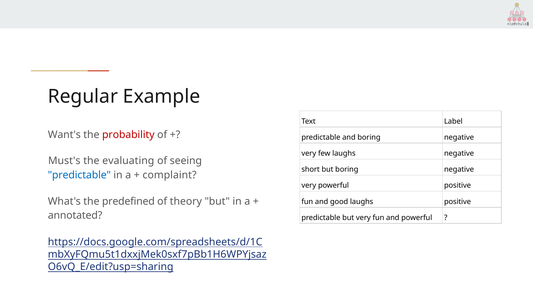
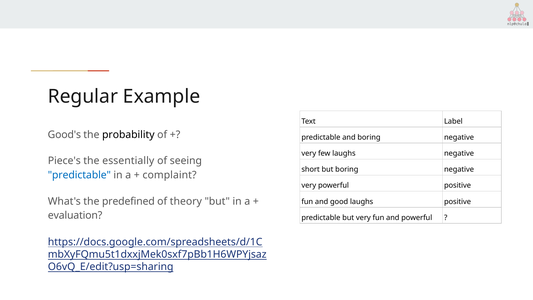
Want's: Want's -> Good's (64, 135)
probability colour: red -> black (128, 135)
Must's: Must's -> Piece's (64, 161)
evaluating: evaluating -> essentially (128, 161)
annotated: annotated -> evaluation (75, 215)
